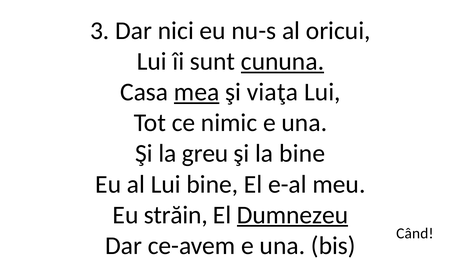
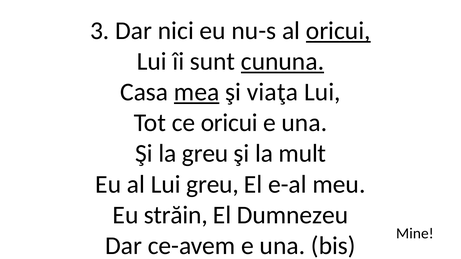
oricui underline: none -> present (338, 31)
ce nimic: nimic -> oricui (229, 123)
la bine: bine -> mult (302, 154)
Lui bine: bine -> greu (213, 184)
Dumnezeu underline: present -> none (293, 215)
Când: Când -> Mine (415, 234)
